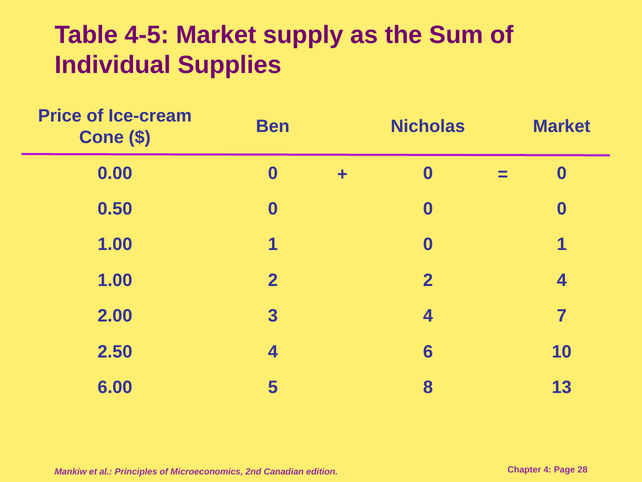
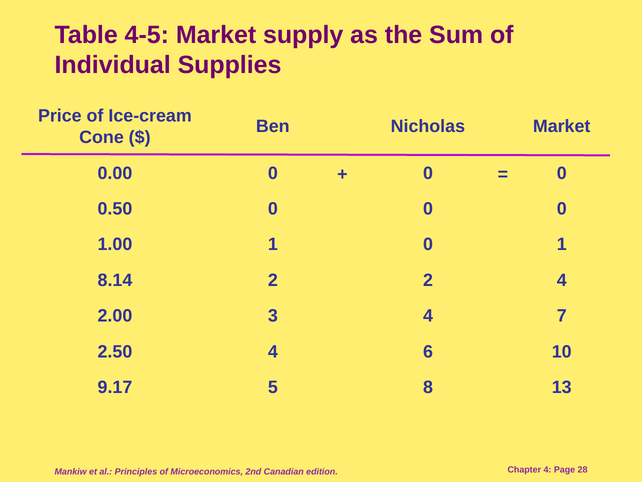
1.00: 1.00 -> 8.14 (115, 280)
6.00: 6.00 -> 9.17 (115, 387)
